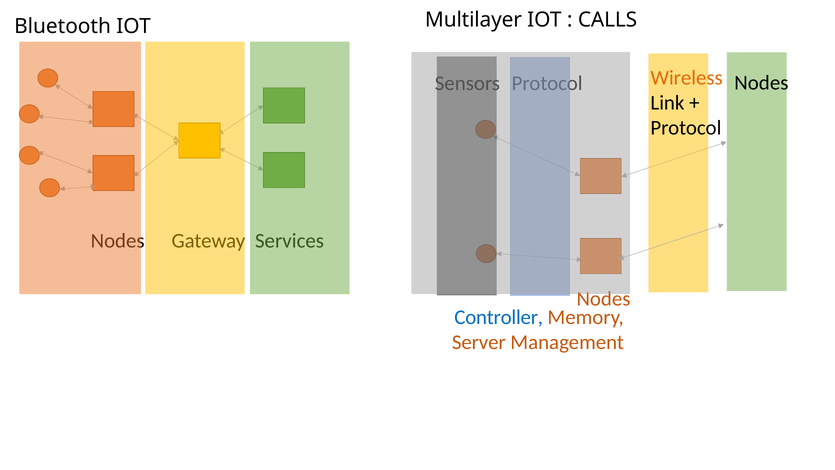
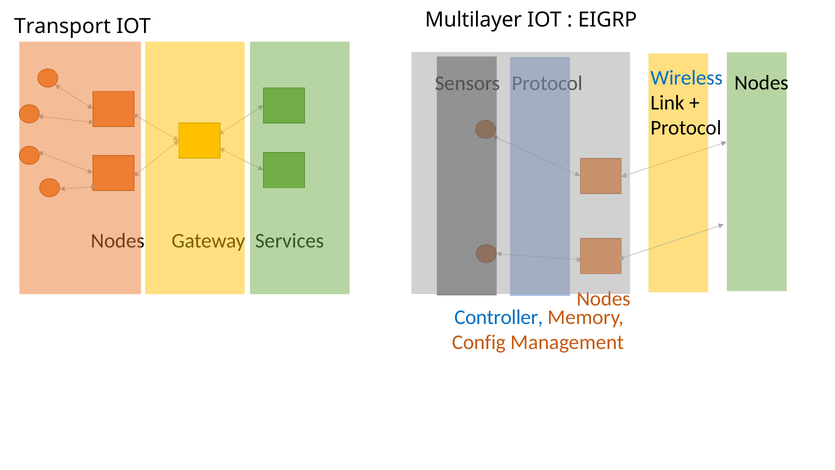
CALLS: CALLS -> EIGRP (608, 20)
Bluetooth: Bluetooth -> Transport (63, 26)
Wireless colour: orange -> blue (687, 78)
Server: Server -> Config (479, 342)
